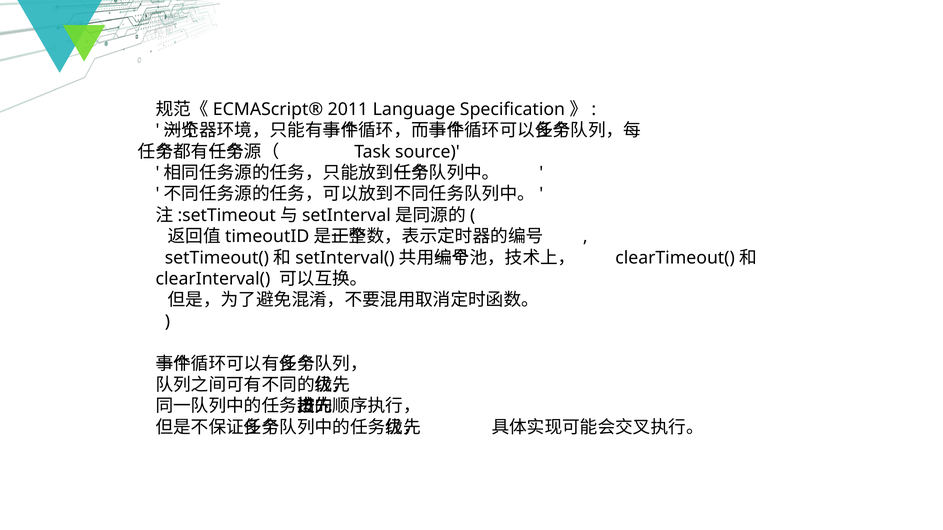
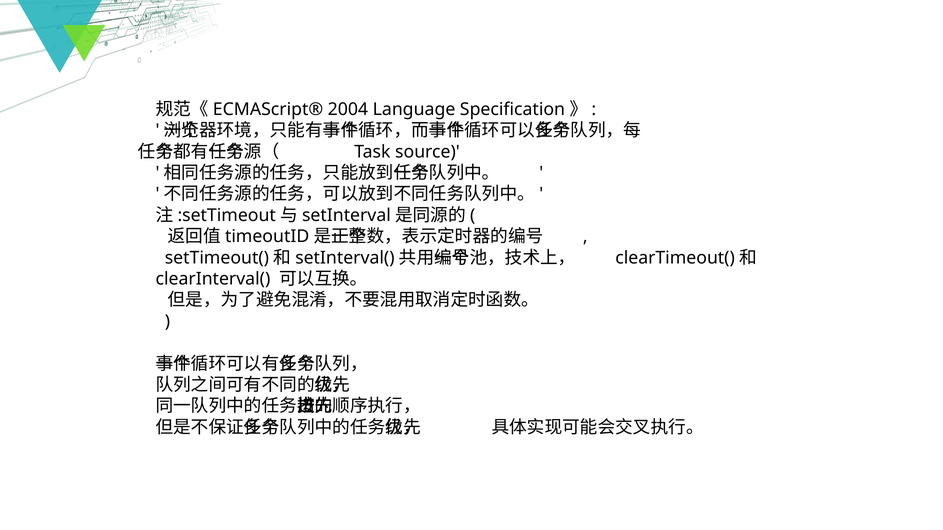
2011: 2011 -> 2004 (348, 109)
